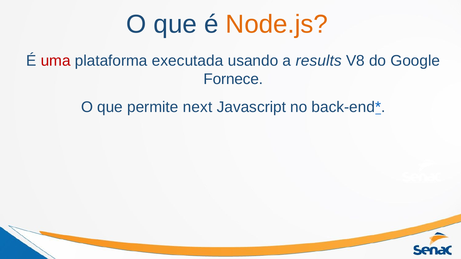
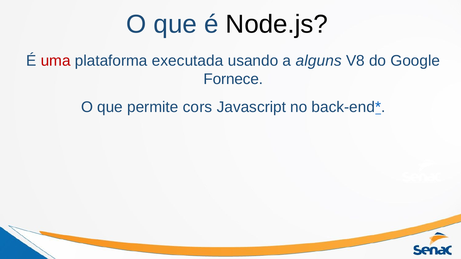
Node.js colour: orange -> black (277, 24)
results: results -> alguns (319, 61)
next: next -> cors (198, 107)
